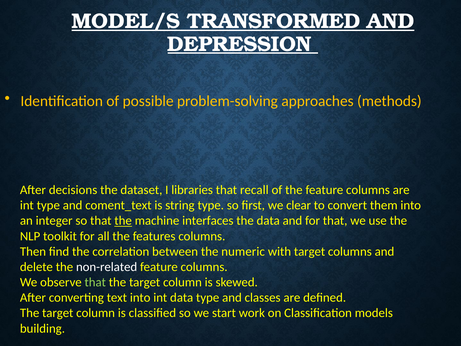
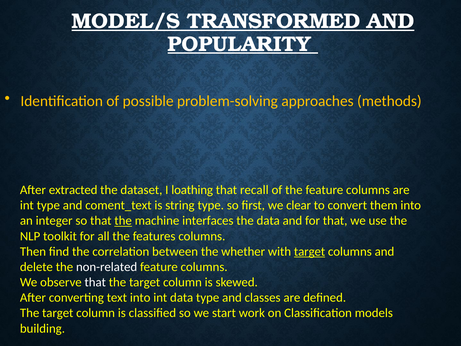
DEPRESSION: DEPRESSION -> POPULARITY (239, 44)
decisions: decisions -> extracted (73, 190)
libraries: libraries -> loathing (192, 190)
numeric: numeric -> whether (243, 251)
target underline: none -> present (310, 251)
that colour: light green -> white (95, 282)
